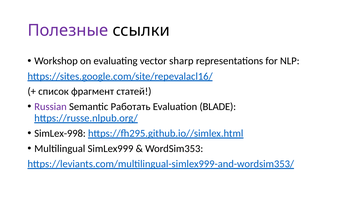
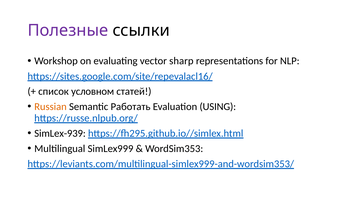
фрагмент: фрагмент -> условном (93, 92)
Russian colour: purple -> orange (51, 107)
BLADE: BLADE -> USING (218, 107)
SimLex-998: SimLex-998 -> SimLex-939 (60, 134)
